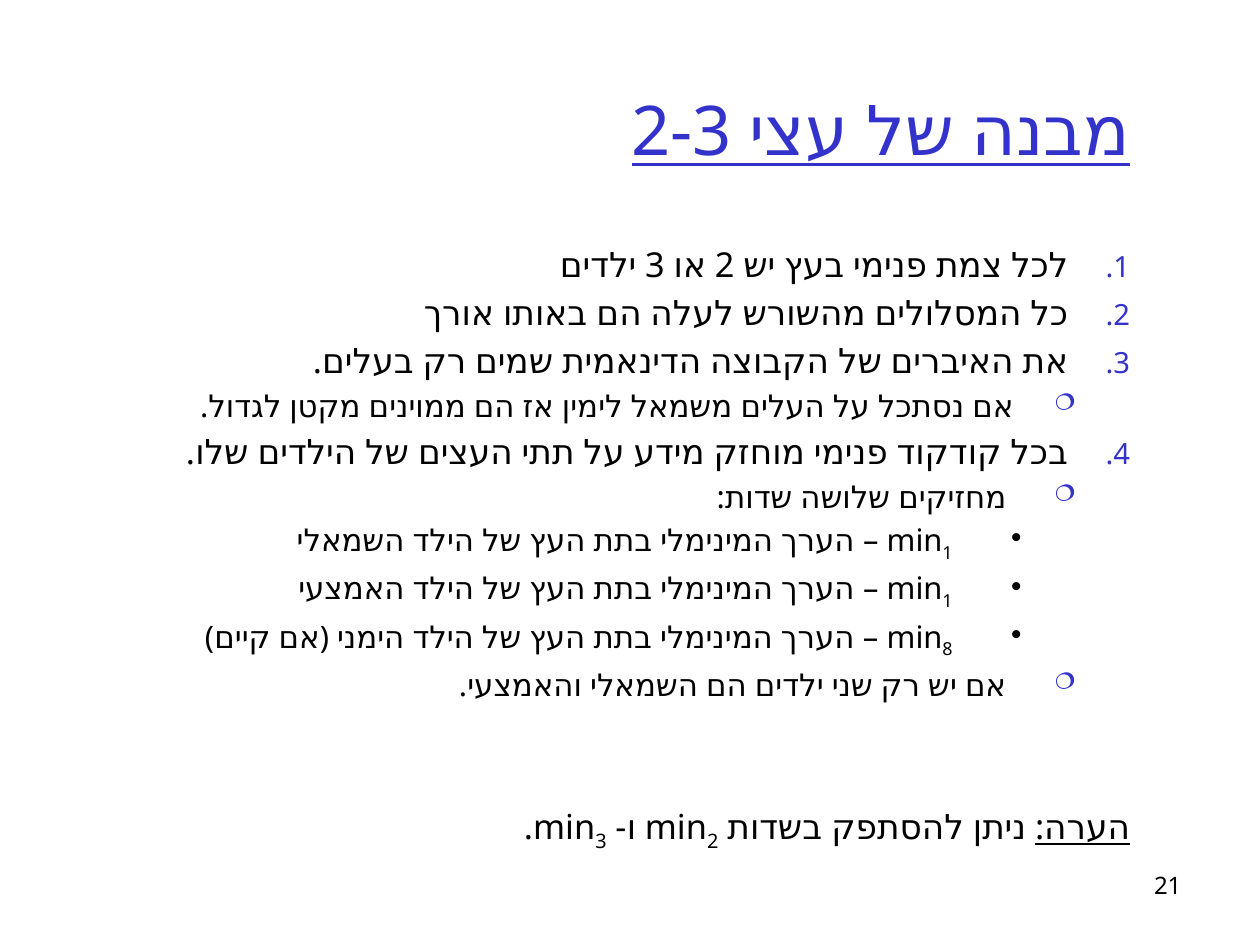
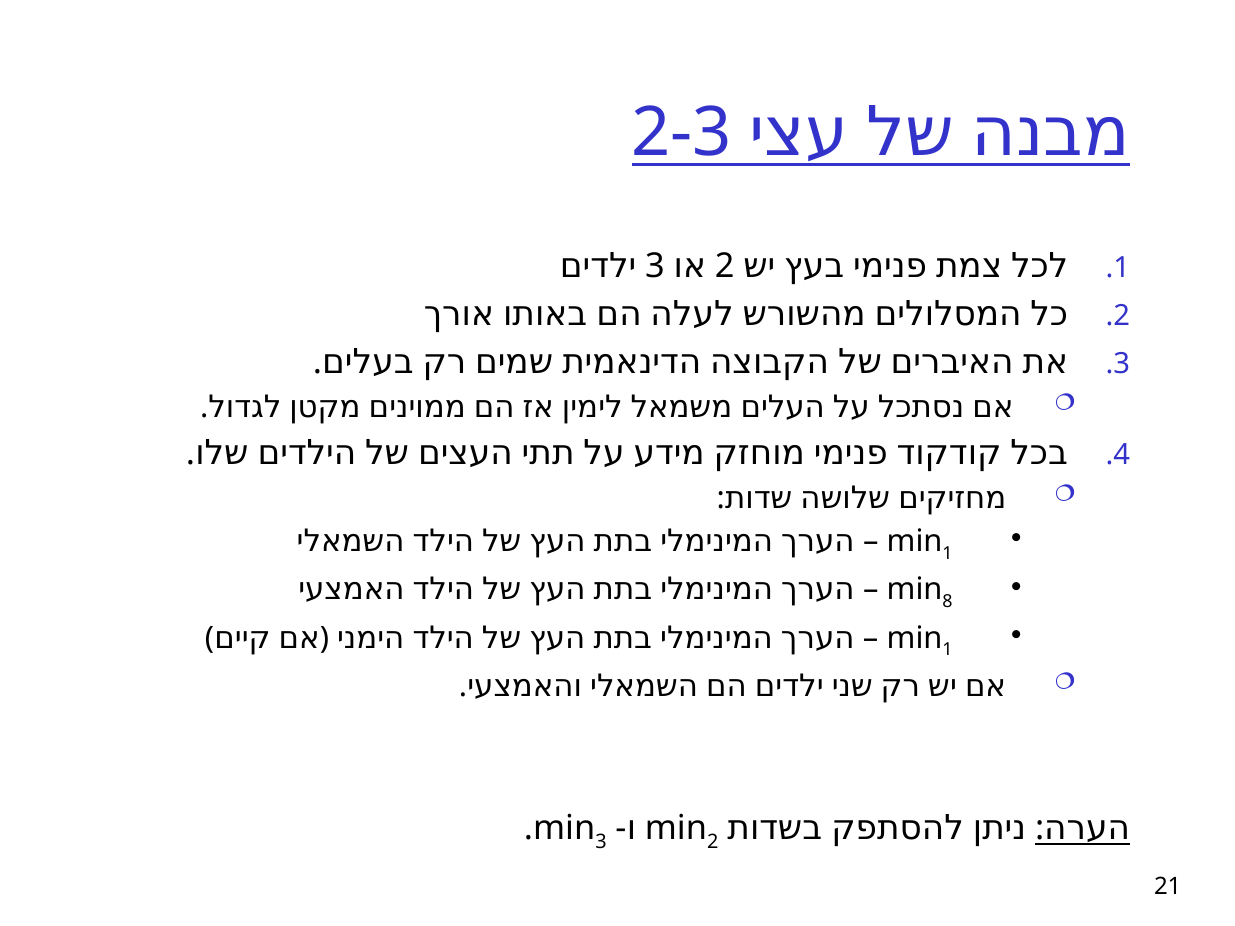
1: 1 -> 8 (948, 602)
8: 8 -> 1 (948, 650)
